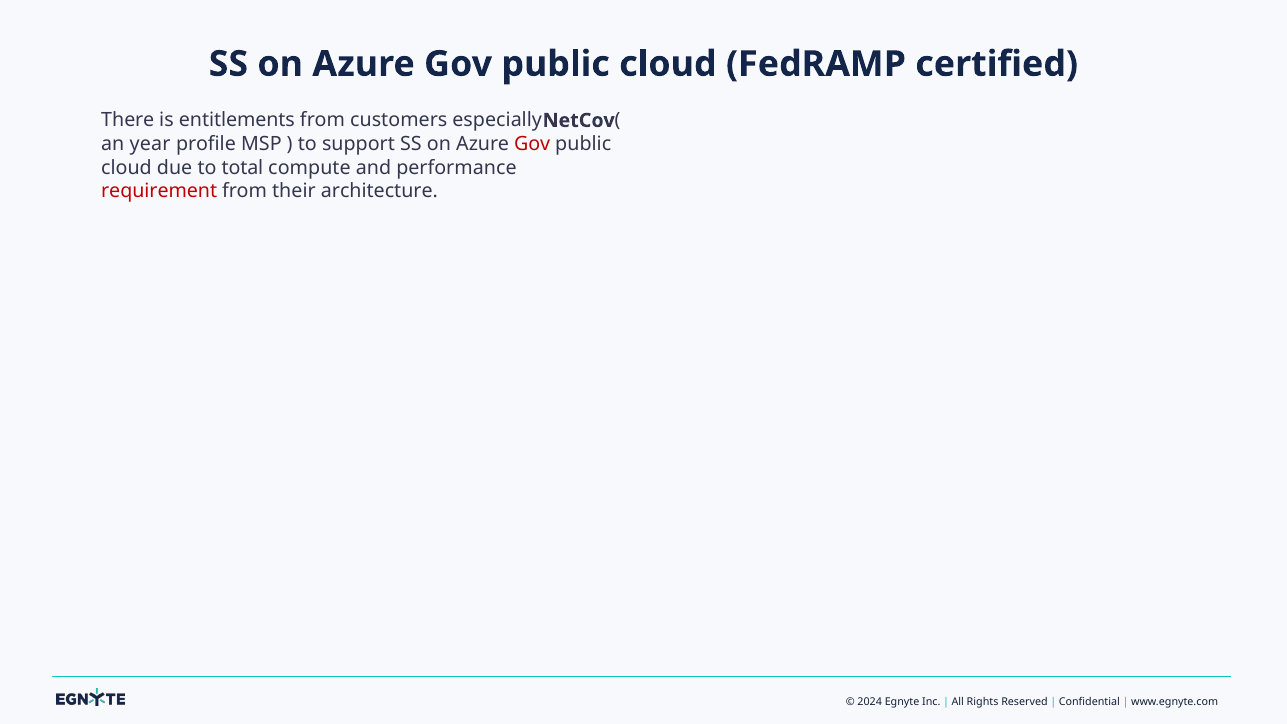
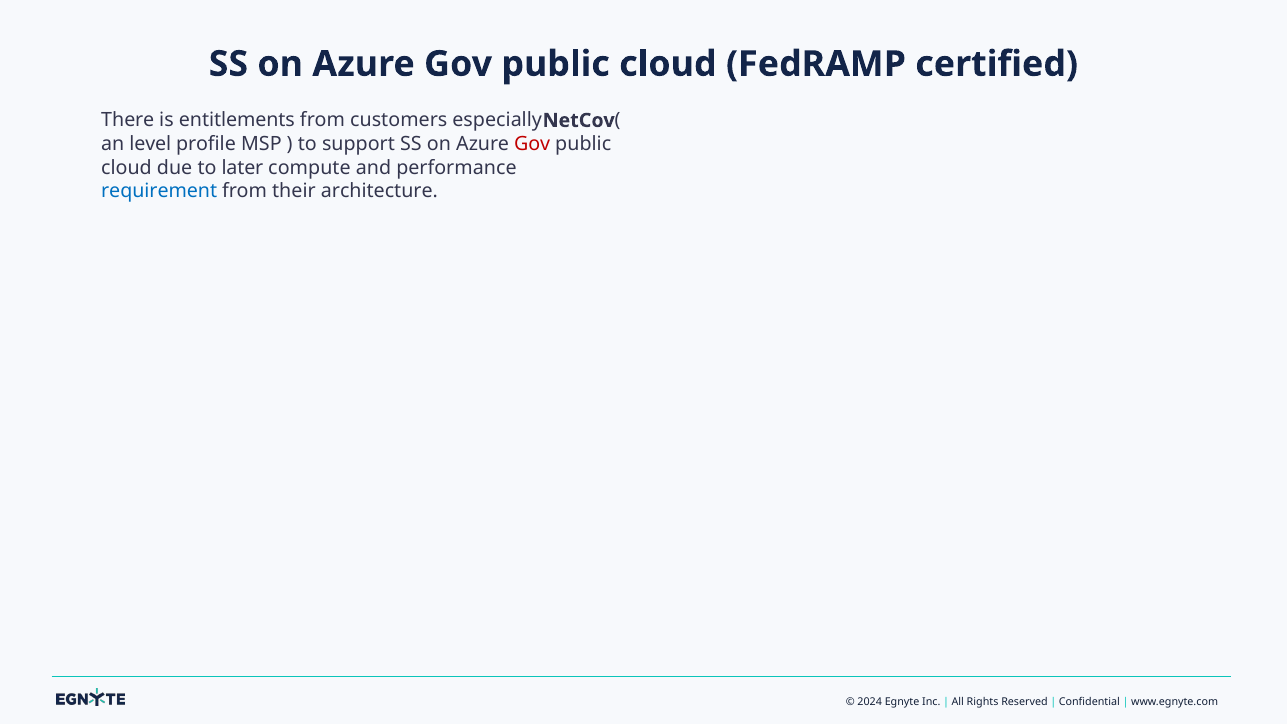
year: year -> level (150, 144)
total: total -> later (242, 168)
requirement colour: red -> blue (159, 191)
